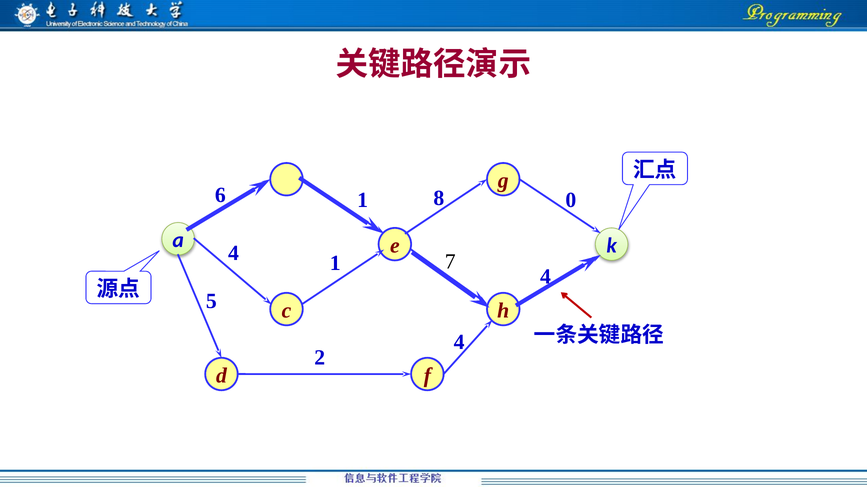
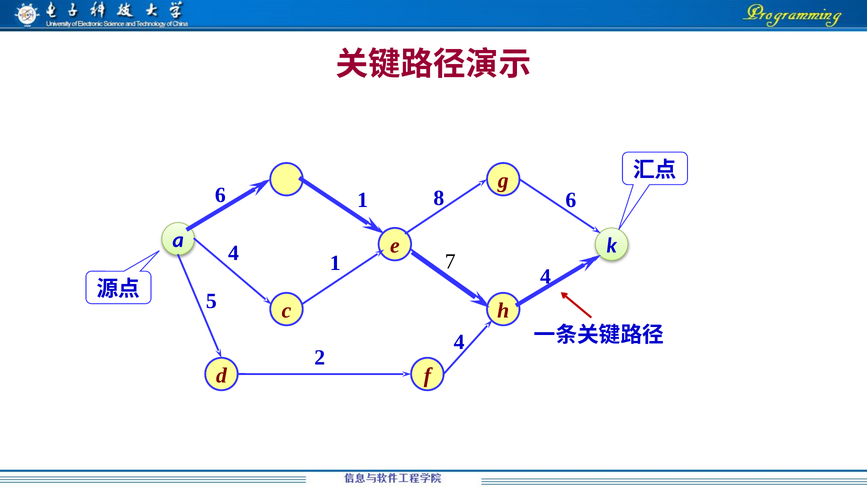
8 0: 0 -> 6 (571, 201)
